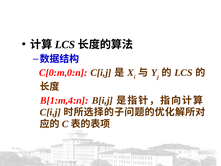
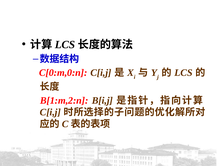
B[1:m,4:n: B[1:m,4:n -> B[1:m,2:n (64, 100)
